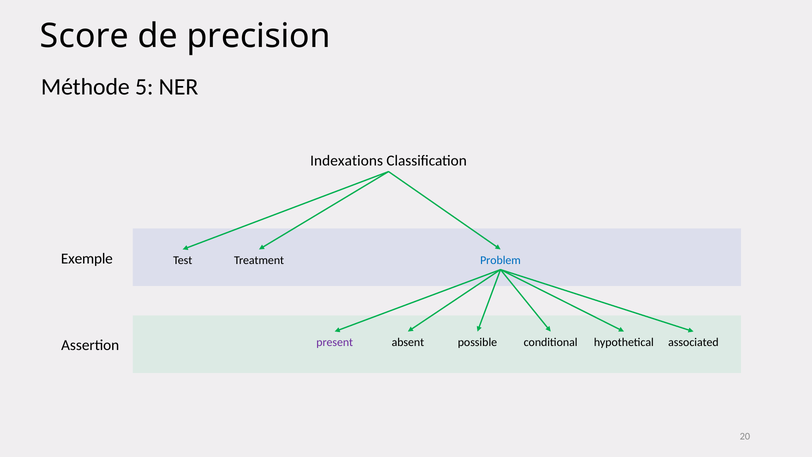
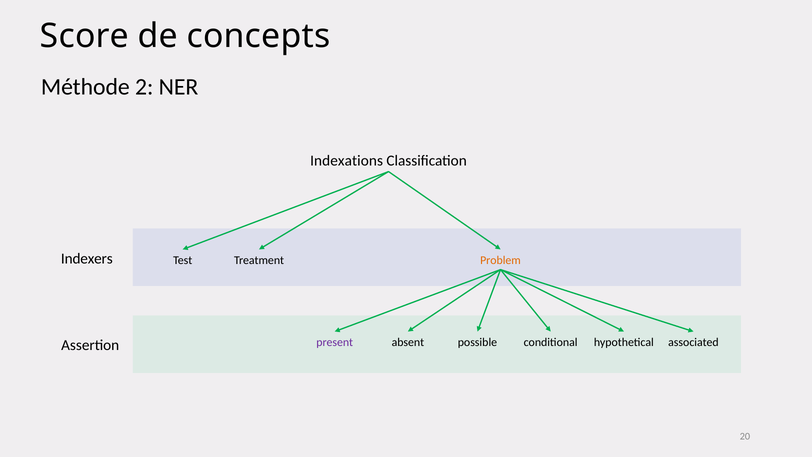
precision: precision -> concepts (258, 36)
5: 5 -> 2 (144, 87)
Exemple: Exemple -> Indexers (87, 258)
Problem colour: blue -> orange (500, 260)
